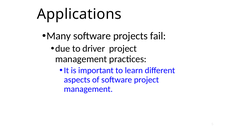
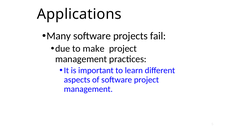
driver: driver -> make (94, 49)
